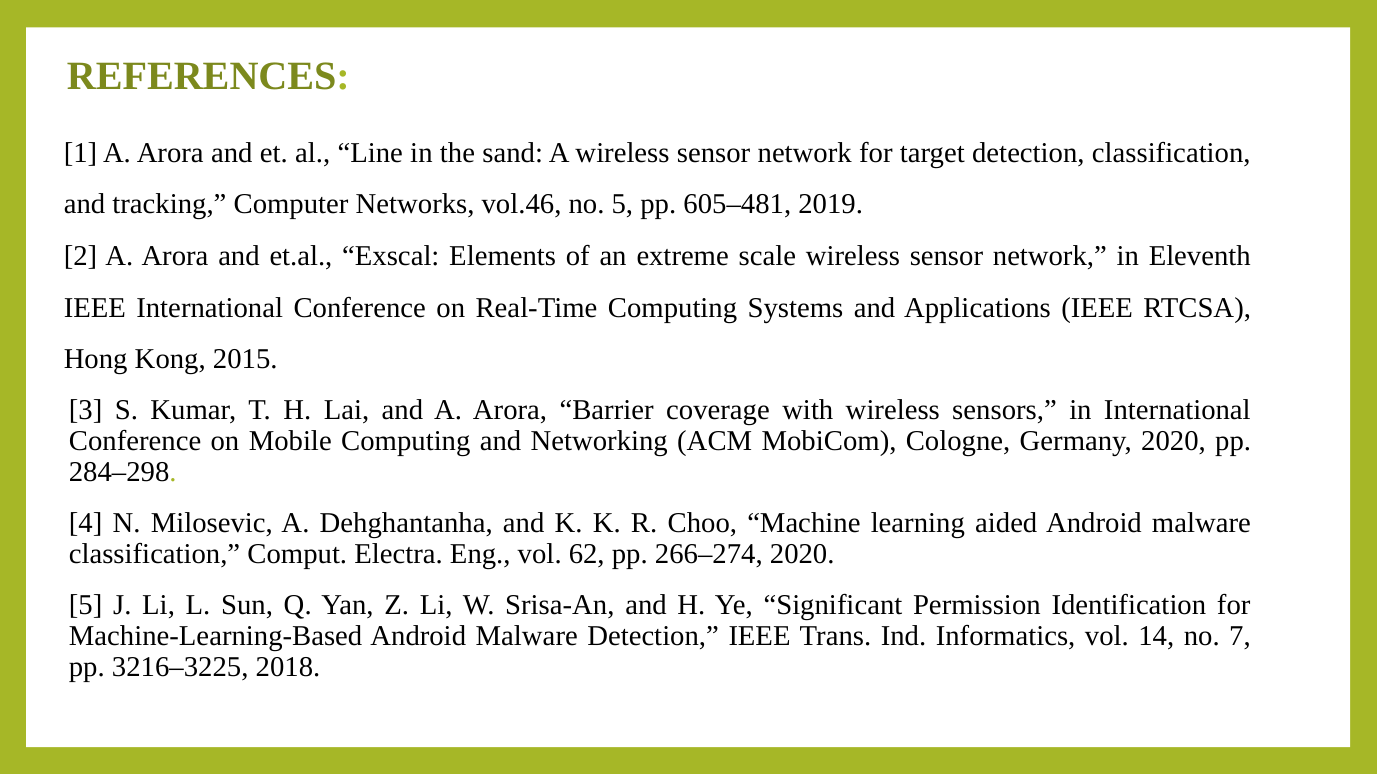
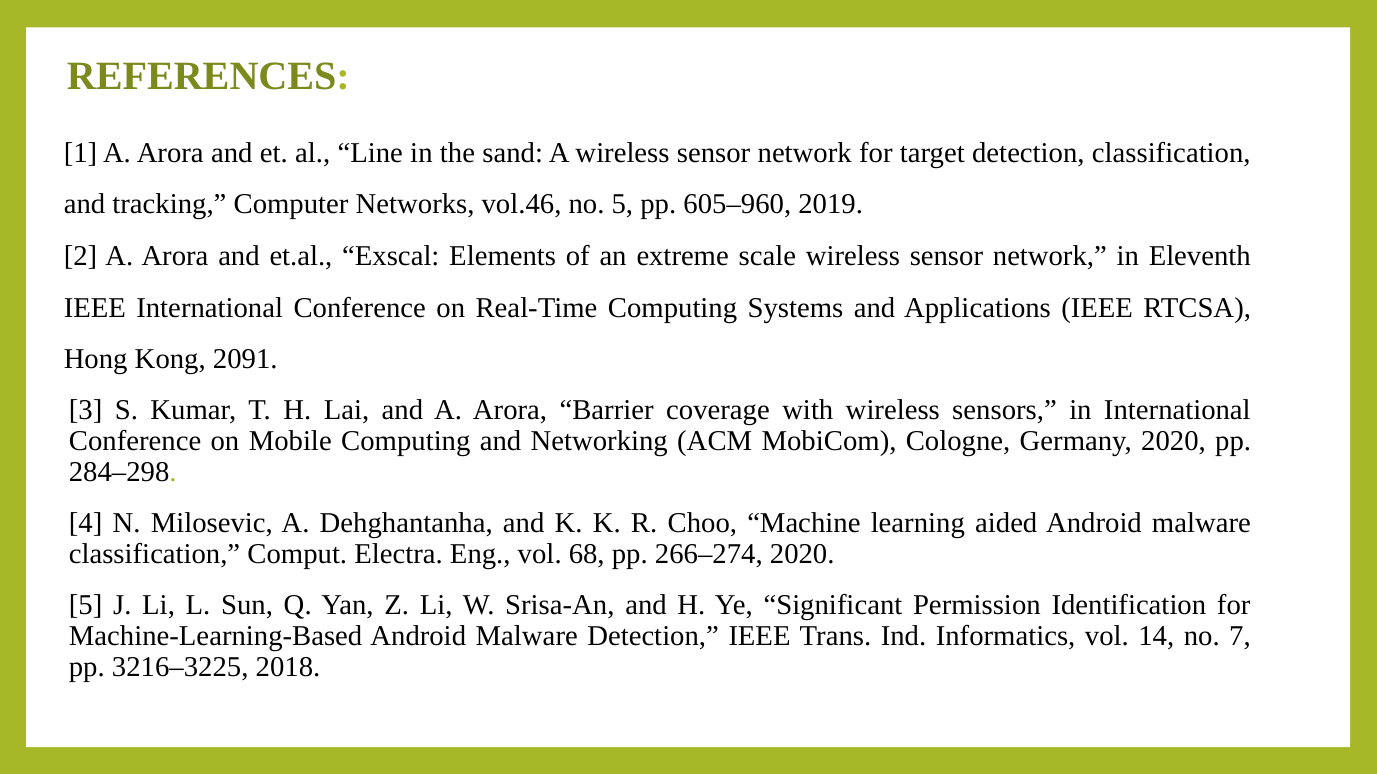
605–481: 605–481 -> 605–960 (737, 205)
2015: 2015 -> 2091 (245, 360)
62: 62 -> 68 (587, 554)
